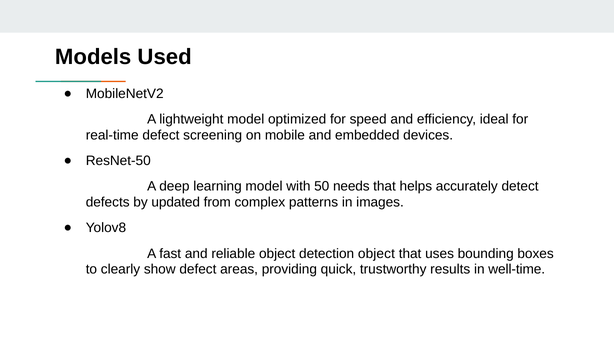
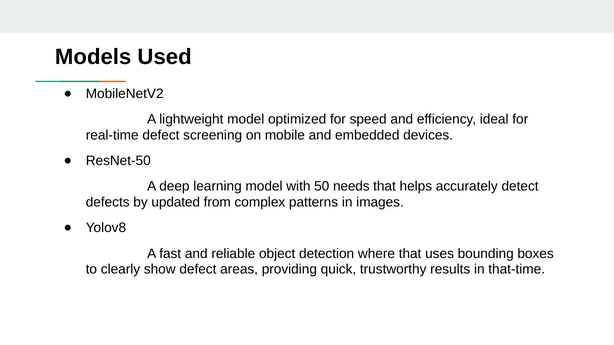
detection object: object -> where (376, 254)
well-time: well-time -> that-time (517, 269)
